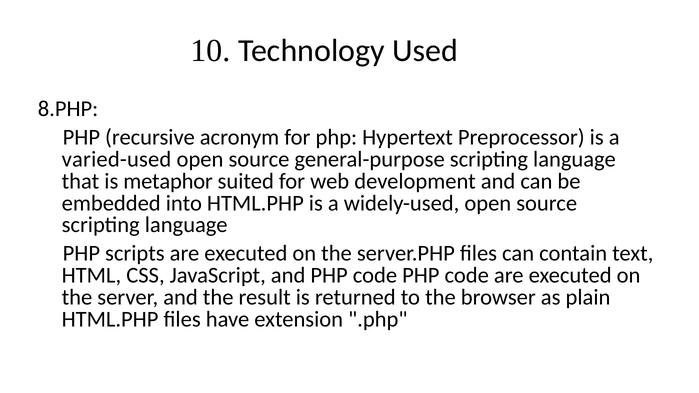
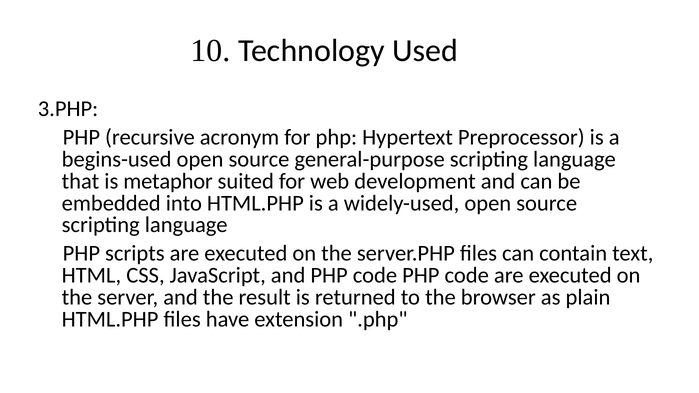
8.PHP: 8.PHP -> 3.PHP (68, 109)
varied-used: varied-used -> begins-used (117, 159)
